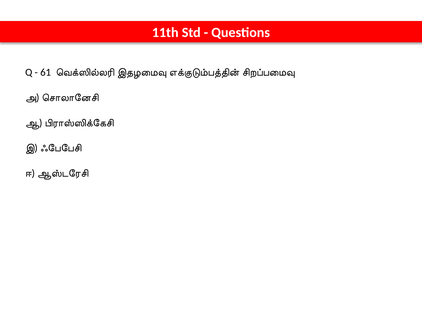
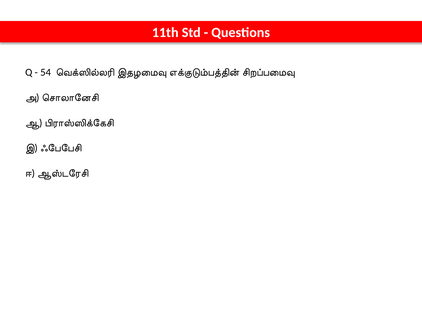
61: 61 -> 54 (46, 72)
